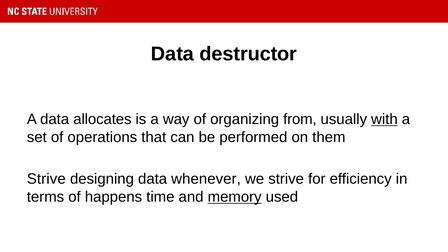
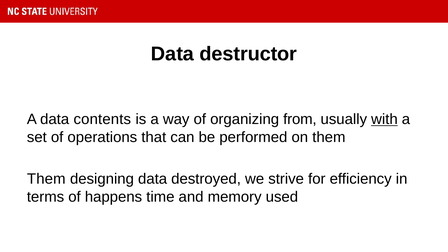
allocates: allocates -> contents (102, 119)
Strive: Strive -> Them (46, 179)
whenever: whenever -> destroyed (206, 179)
memory underline: present -> none (235, 197)
